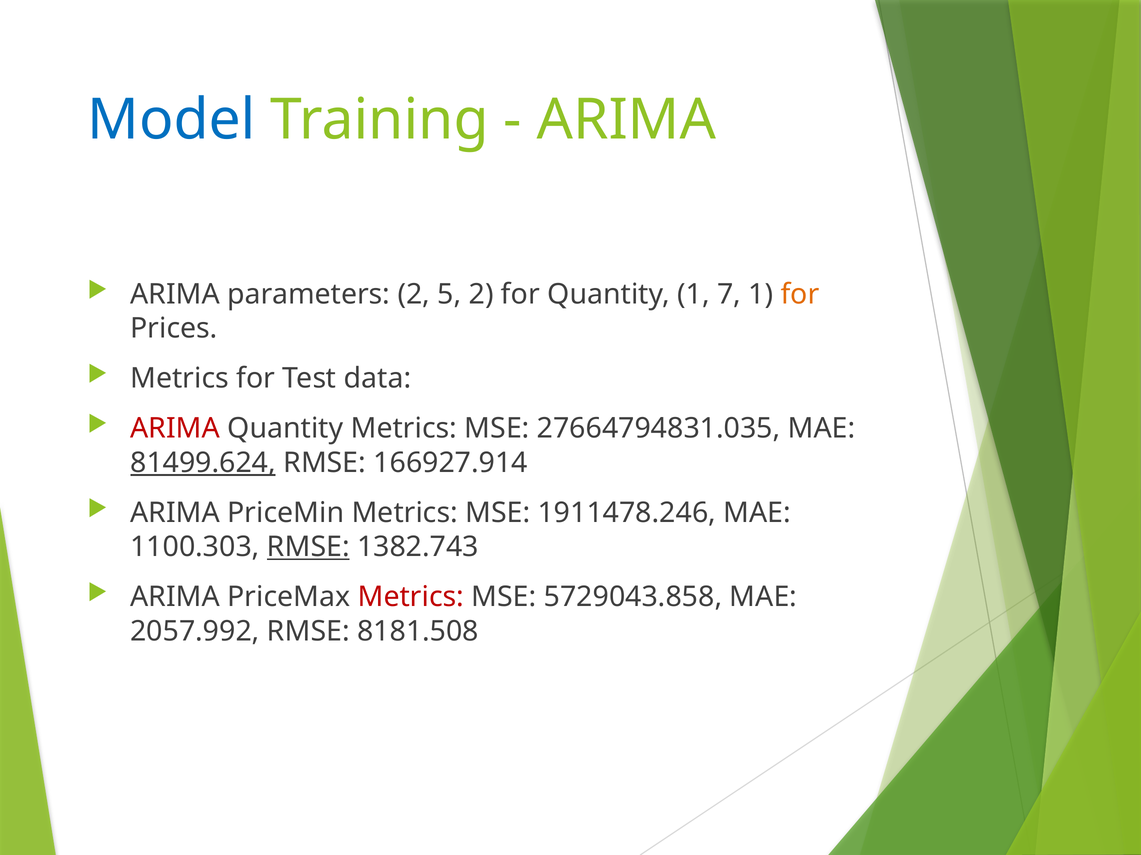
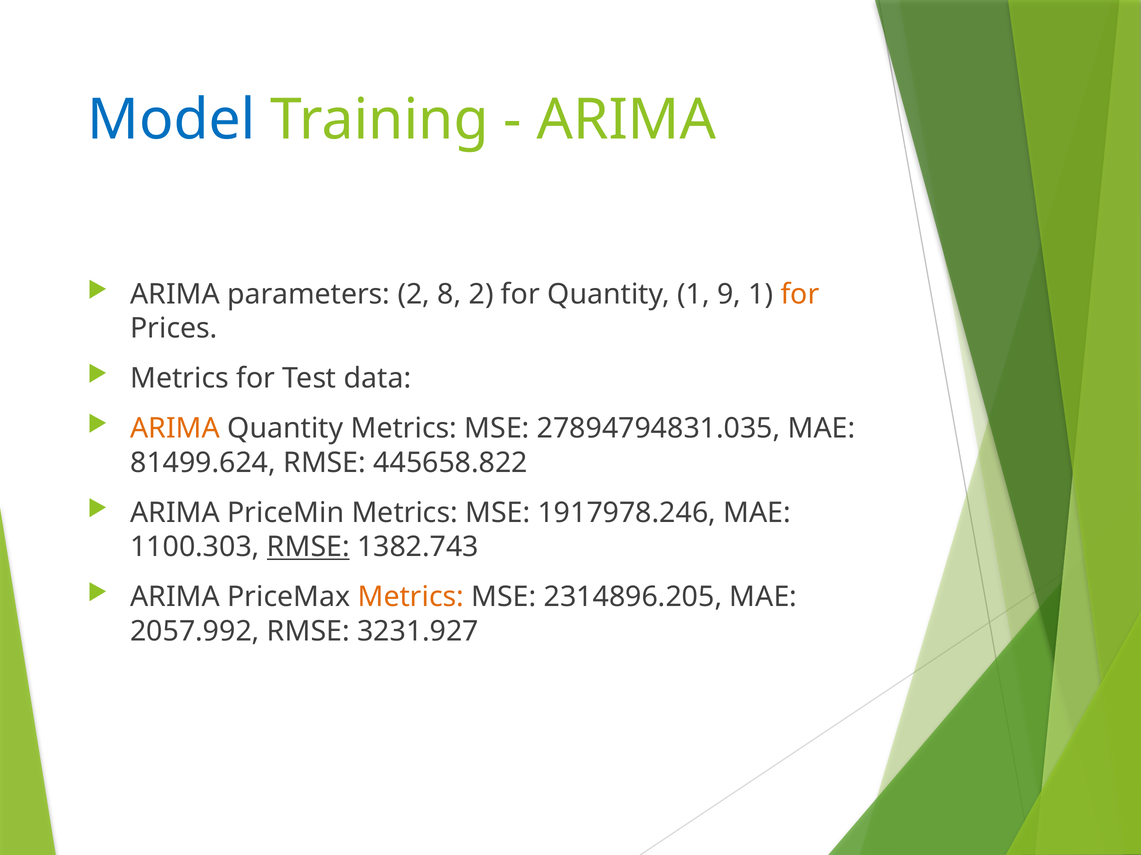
5: 5 -> 8 (449, 294)
7: 7 -> 9 (729, 294)
ARIMA colour: red -> orange (175, 429)
27664794831.035: 27664794831.035 -> 27894794831.035 (659, 429)
81499.624 underline: present -> none (203, 463)
166927.914: 166927.914 -> 445658.822 (451, 463)
1911478.246: 1911478.246 -> 1917978.246 (627, 513)
Metrics colour: red -> orange (411, 597)
5729043.858: 5729043.858 -> 2314896.205 (633, 597)
8181.508: 8181.508 -> 3231.927 (418, 632)
